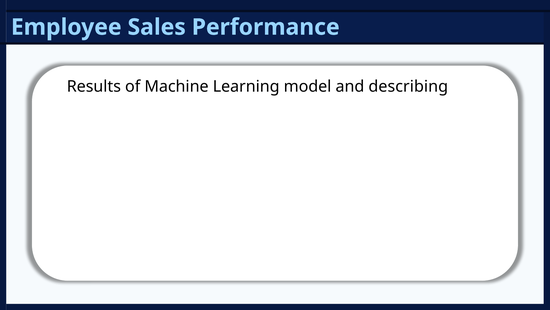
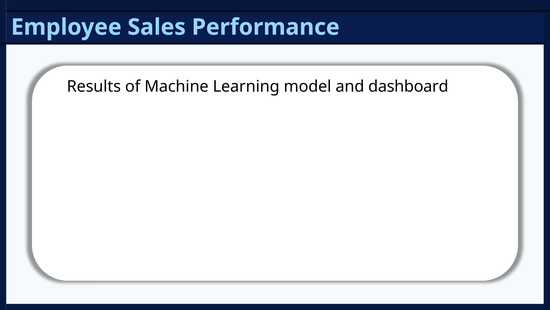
describing: describing -> dashboard (408, 86)
